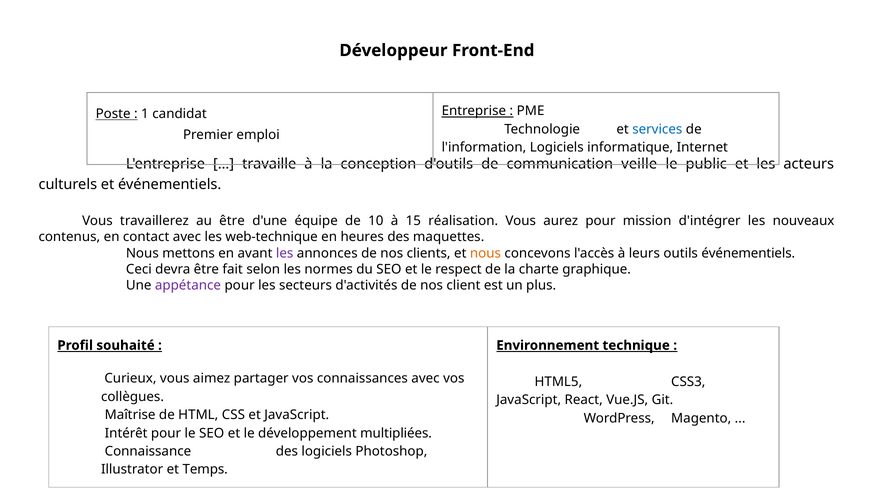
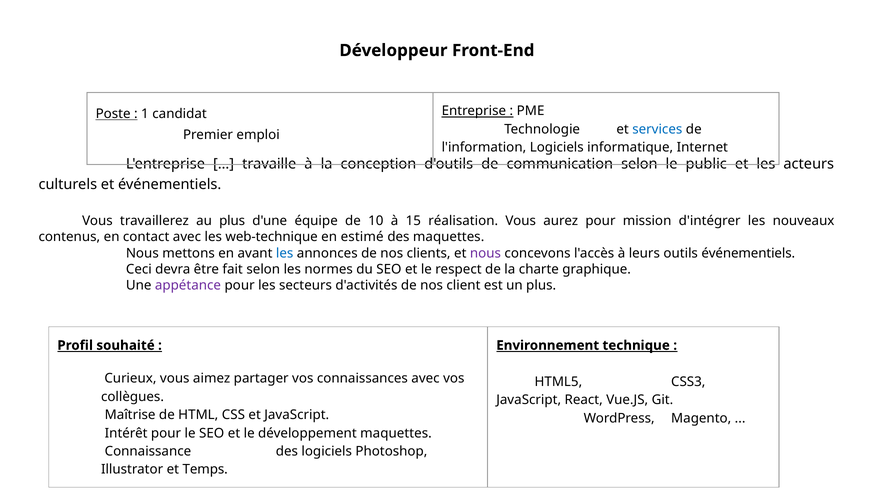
communication veille: veille -> selon (639, 164)
au être: être -> plus (232, 221)
heures: heures -> estimé (362, 237)
les colour: purple -> blue (285, 253)
nous colour: orange -> purple (485, 253)
développement multipliées: multipliées -> maquettes (396, 433)
